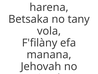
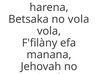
no tany: tany -> vola (79, 19)
